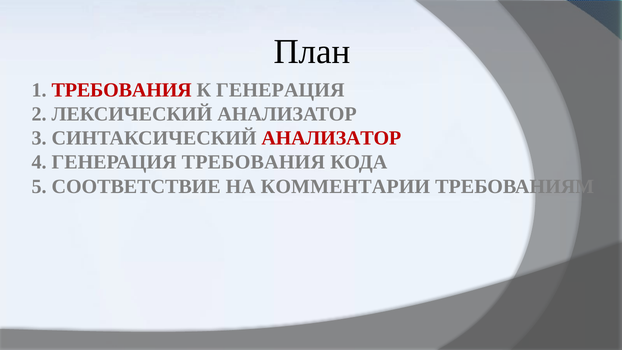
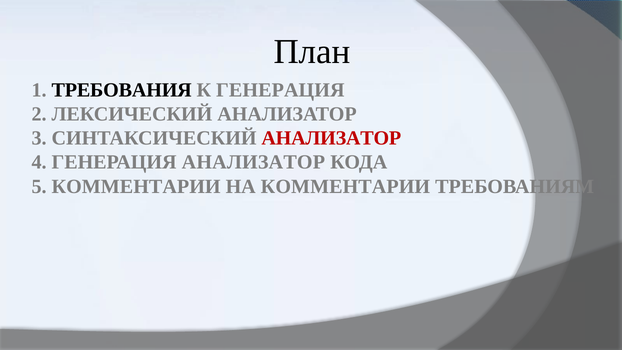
ТРЕБОВАНИЯ colour: red -> black (122, 90)
ГЕНЕРАЦИЯ ТРЕБОВАНИЯ: ТРЕБОВАНИЯ -> АНАЛИЗАТОР (253, 162)
5 СООТВЕТСТВИЕ: СООТВЕТСТВИЕ -> КОММЕНТАРИИ (136, 186)
